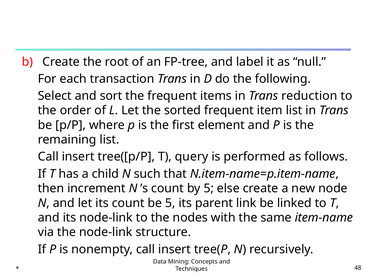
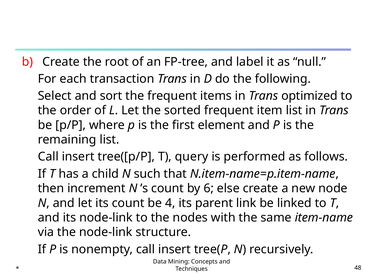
reduction: reduction -> optimized (309, 96)
by 5: 5 -> 6 (209, 188)
be 5: 5 -> 4 (170, 203)
